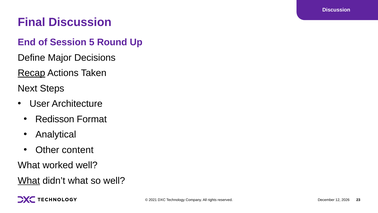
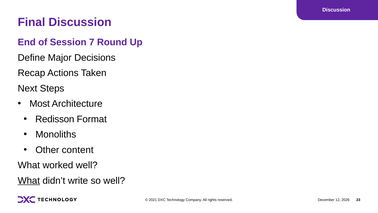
5: 5 -> 7 (92, 42)
Recap underline: present -> none (31, 73)
User: User -> Most (40, 104)
Analytical: Analytical -> Monoliths (56, 134)
didn’t what: what -> write (78, 180)
